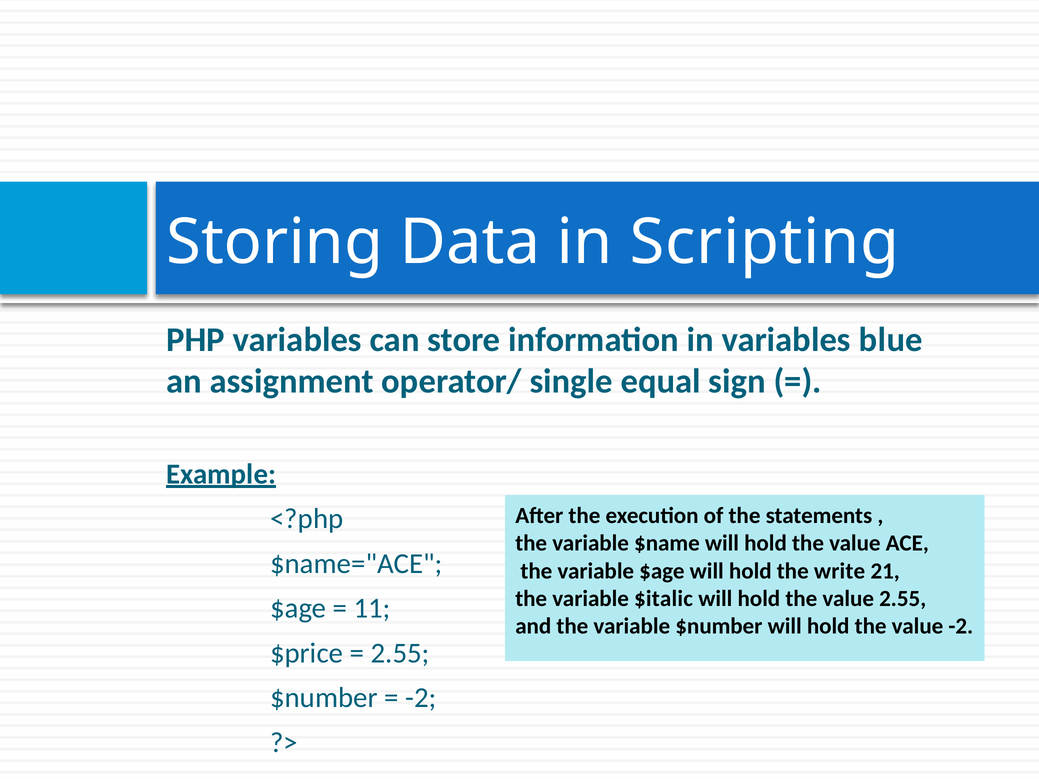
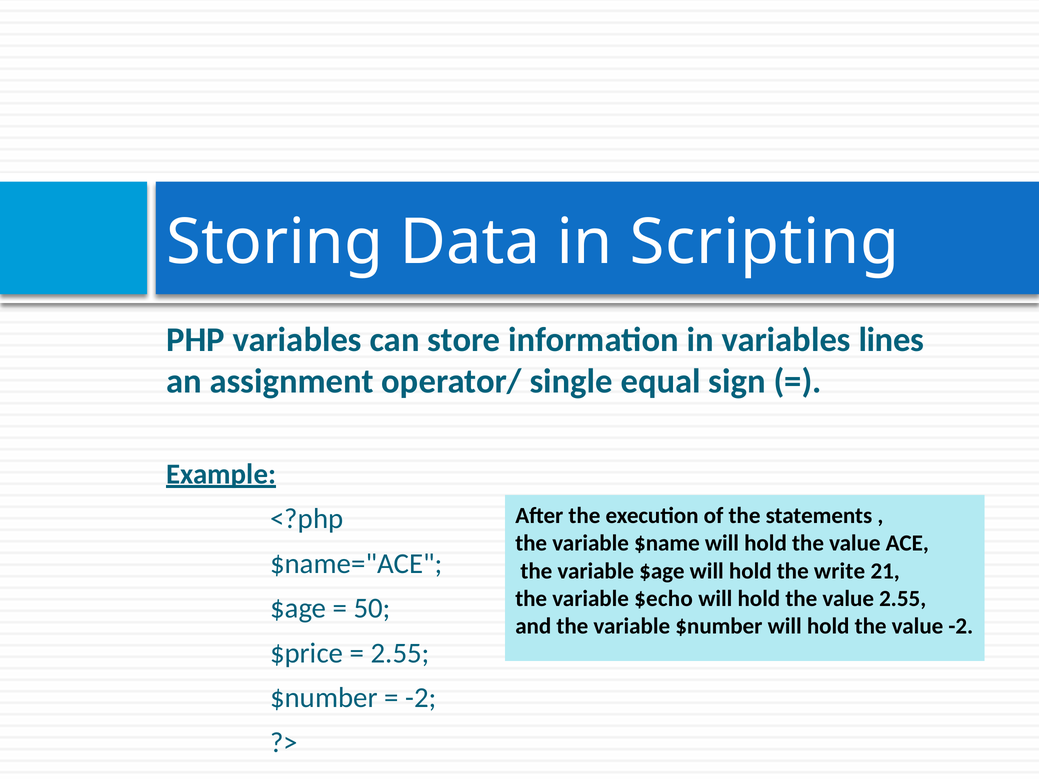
blue: blue -> lines (891, 340)
$italic: $italic -> $echo (663, 599)
11: 11 -> 50 (372, 608)
